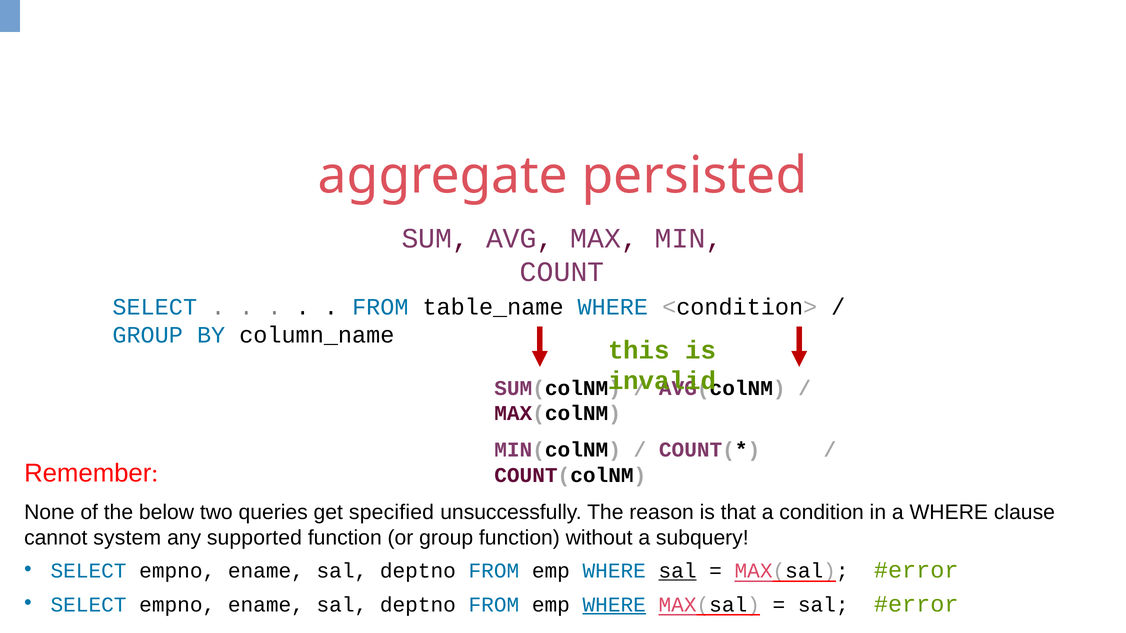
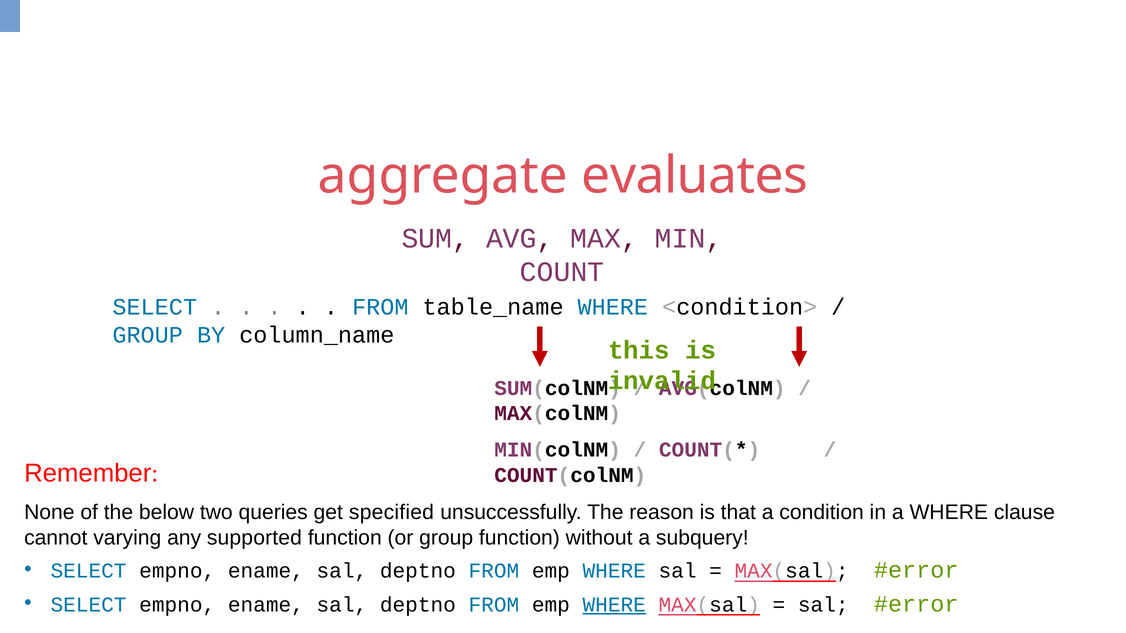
persisted: persisted -> evaluates (695, 176)
system: system -> varying (127, 538)
sal underline: present -> none (678, 571)
